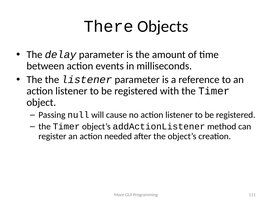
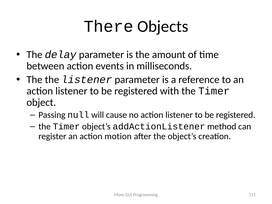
needed: needed -> motion (118, 136)
